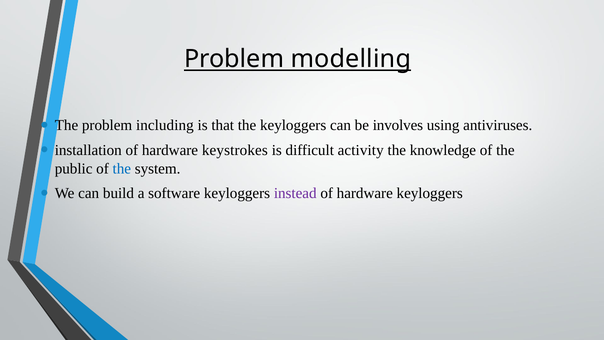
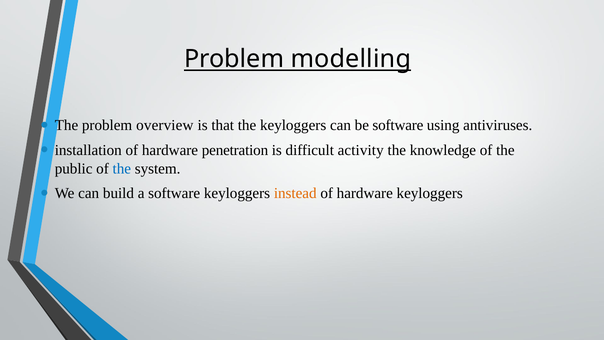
including: including -> overview (165, 125)
be involves: involves -> software (398, 125)
keystrokes: keystrokes -> penetration (235, 150)
instead colour: purple -> orange (295, 193)
